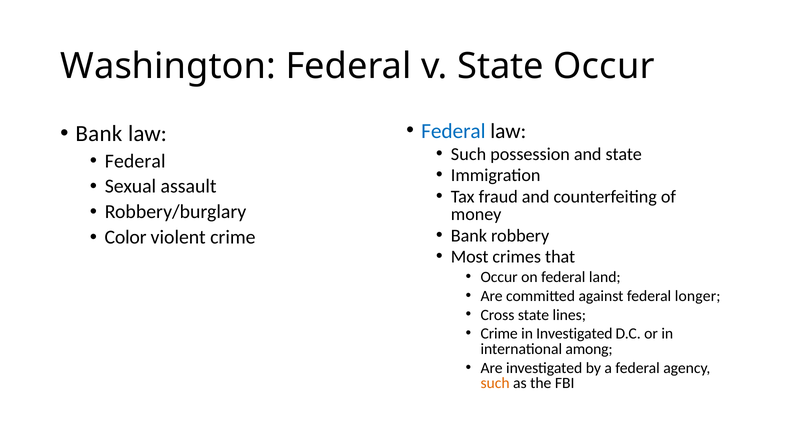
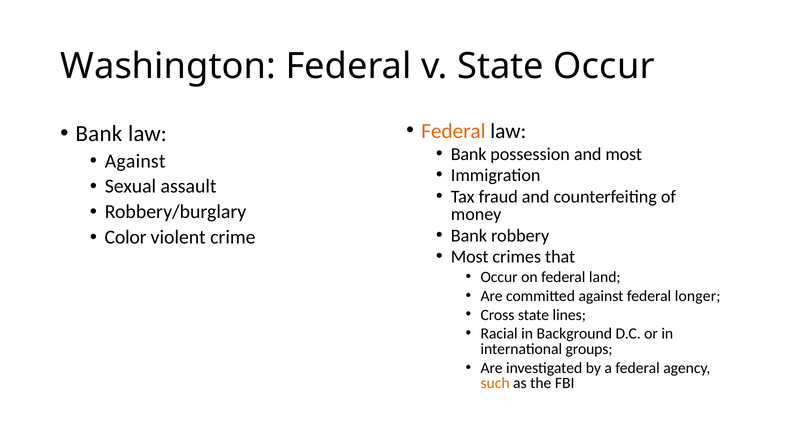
Federal colour: blue -> orange (453, 131)
Such: Such -> Bank (469, 154)
and state: state -> most (624, 154)
Federal: Federal -> Against (135, 161)
Crime: Crime -> Racial (499, 334)
in Investigated: Investigated -> Background (574, 334)
among: among -> groups (589, 349)
